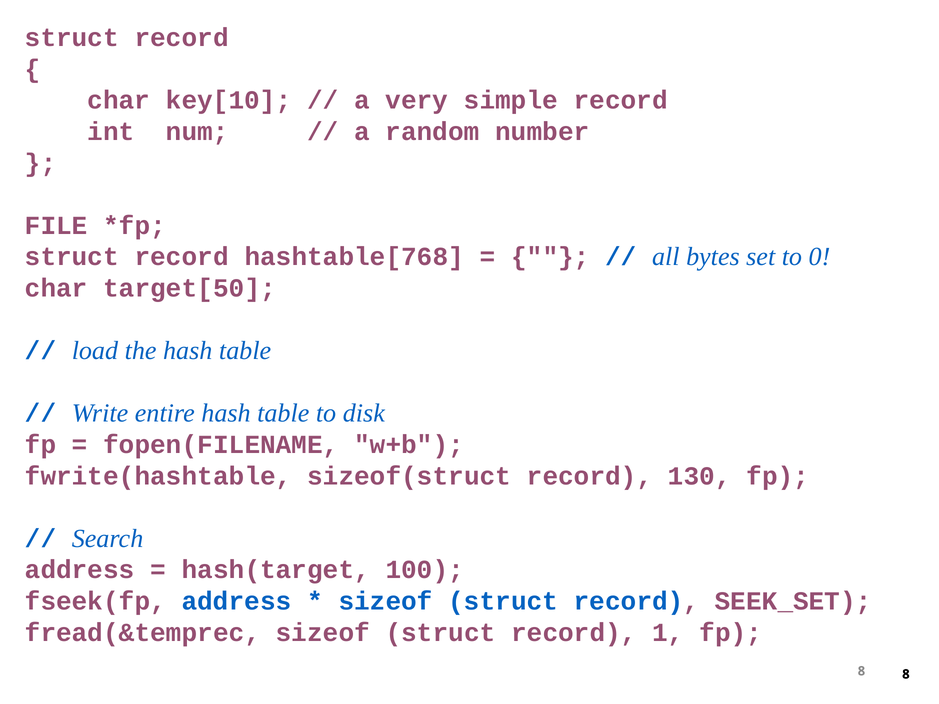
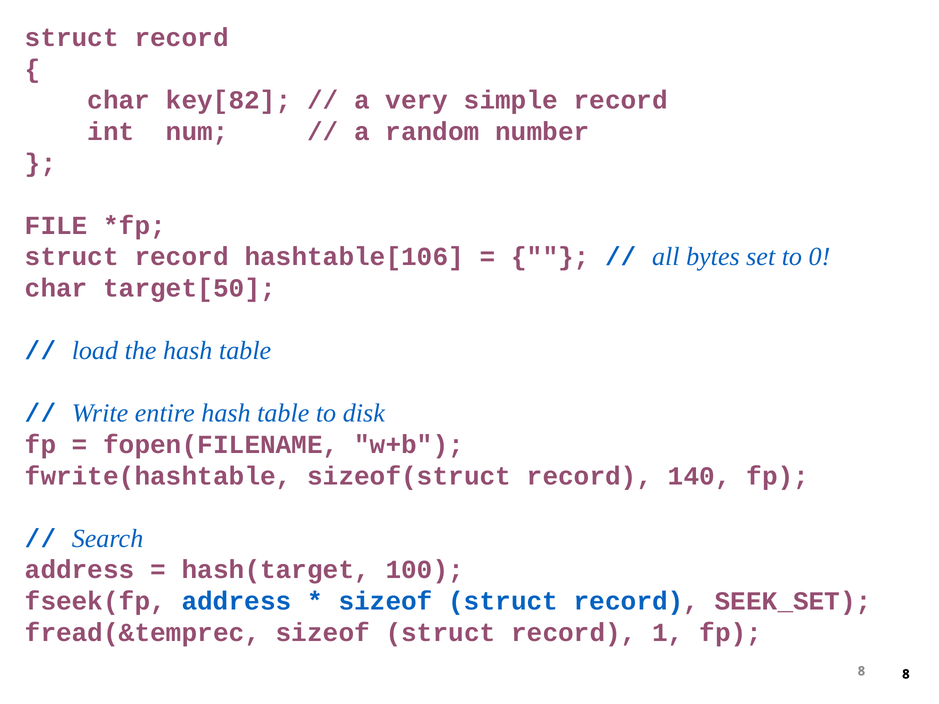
key[10: key[10 -> key[82 (229, 100)
hashtable[768: hashtable[768 -> hashtable[106 (354, 257)
130: 130 -> 140 (699, 476)
